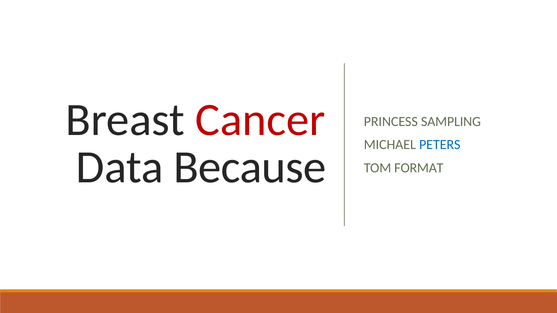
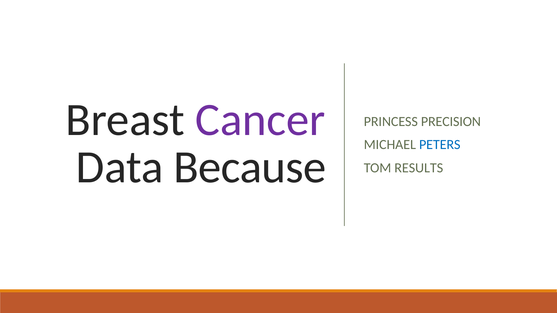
Cancer colour: red -> purple (260, 120)
SAMPLING: SAMPLING -> PRECISION (451, 122)
FORMAT: FORMAT -> RESULTS (419, 168)
